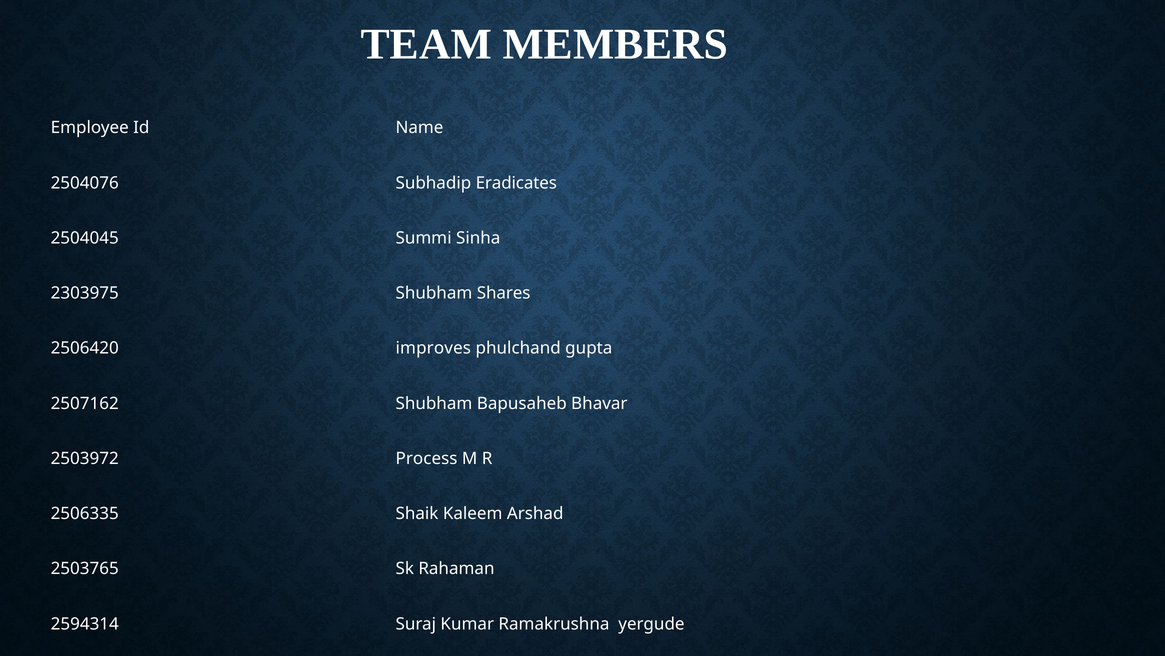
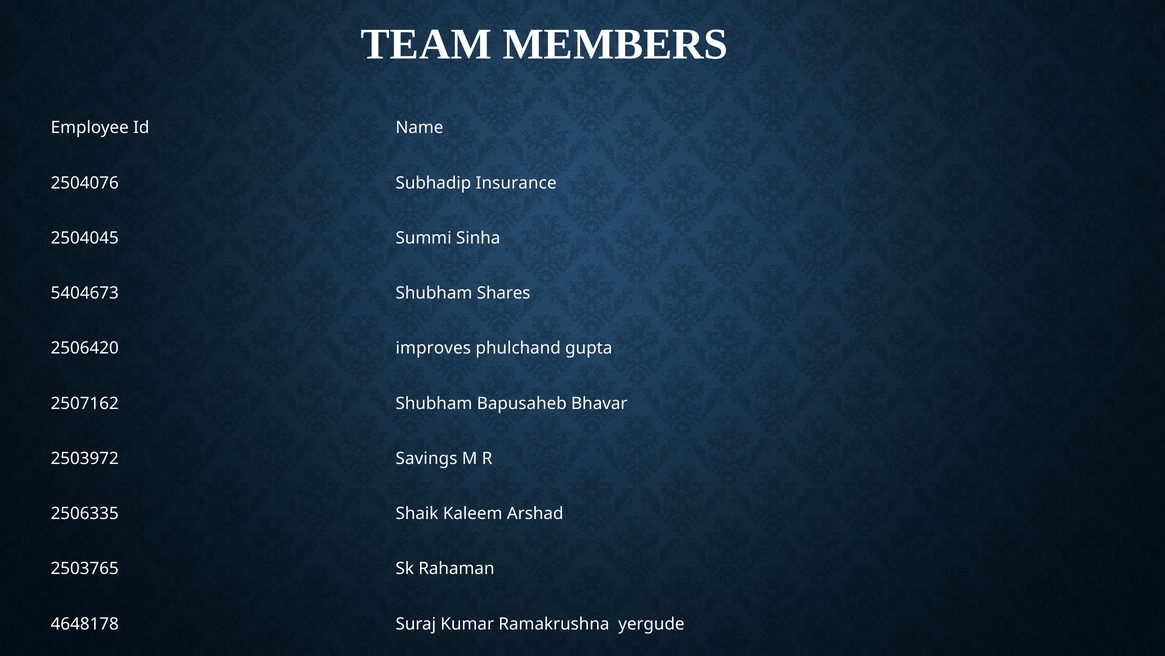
Eradicates: Eradicates -> Insurance (516, 183)
2303975: 2303975 -> 5404673 (85, 293)
Process: Process -> Savings (426, 458)
2594314: 2594314 -> 4648178 (85, 623)
